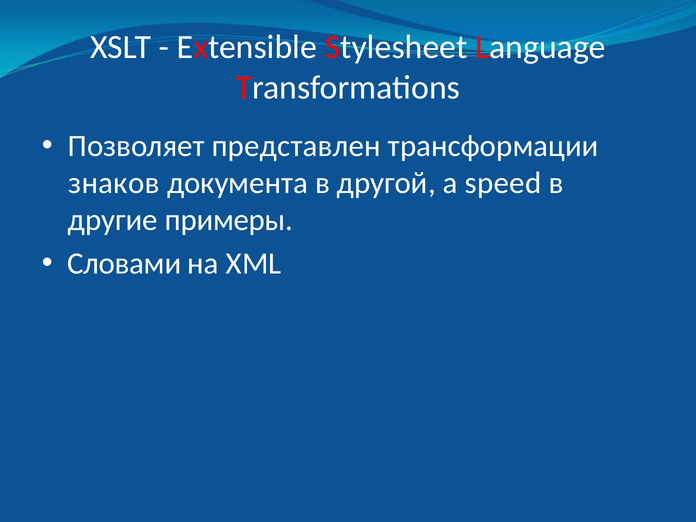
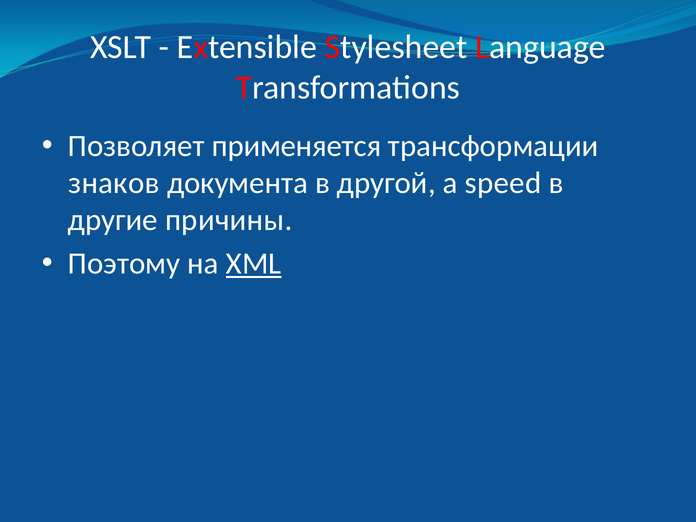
представлен: представлен -> применяется (296, 146)
примеры: примеры -> причины (229, 220)
Словами: Словами -> Поэтому (124, 264)
XML underline: none -> present (254, 264)
